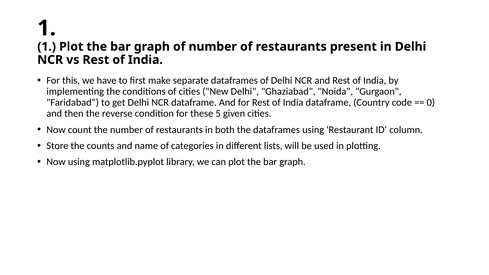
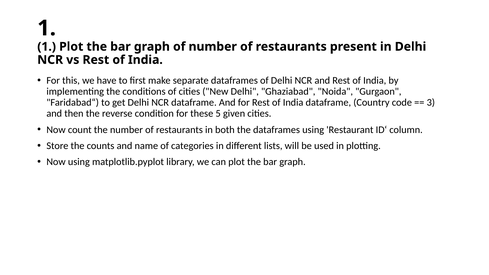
0: 0 -> 3 (431, 103)
